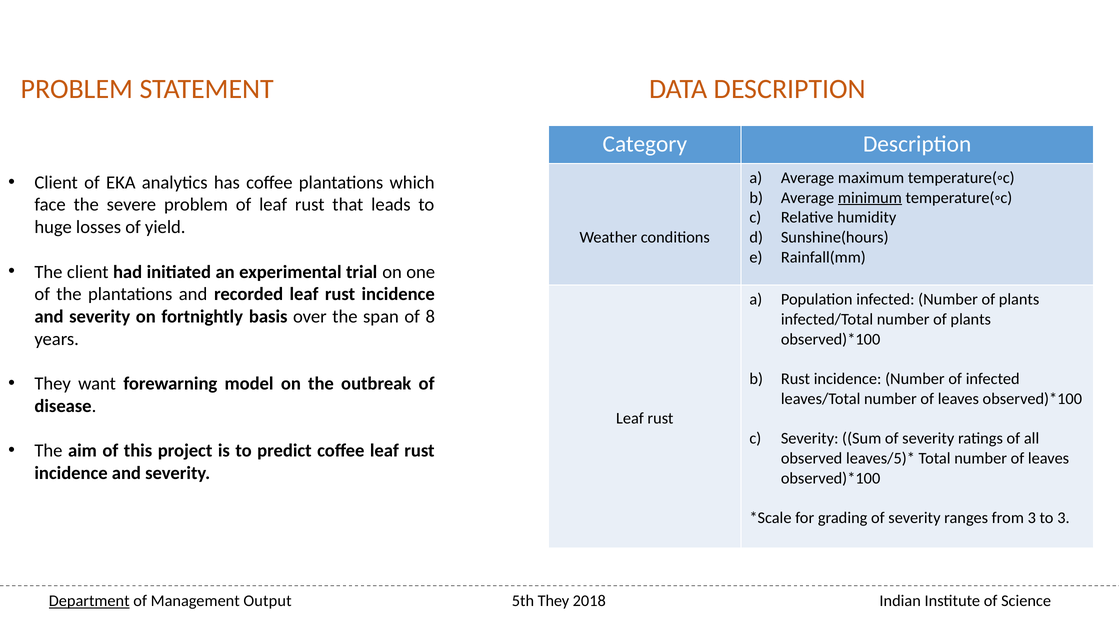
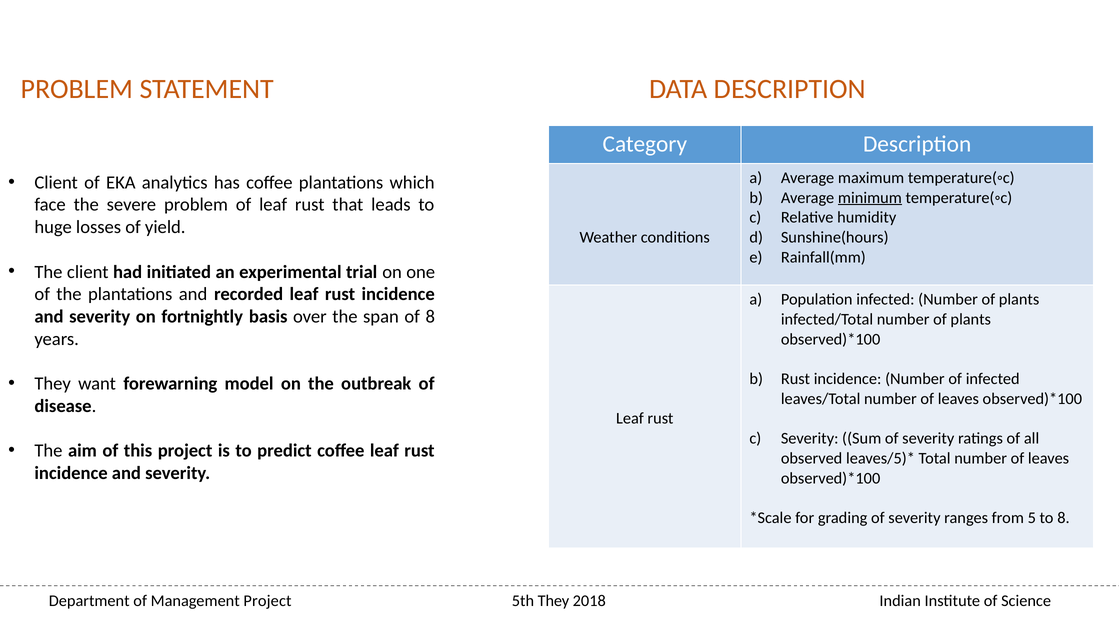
from 3: 3 -> 5 (1032, 518)
to 3: 3 -> 8 (1063, 518)
Department underline: present -> none (89, 601)
Management Output: Output -> Project (268, 601)
